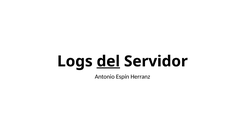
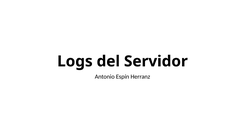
del underline: present -> none (108, 61)
